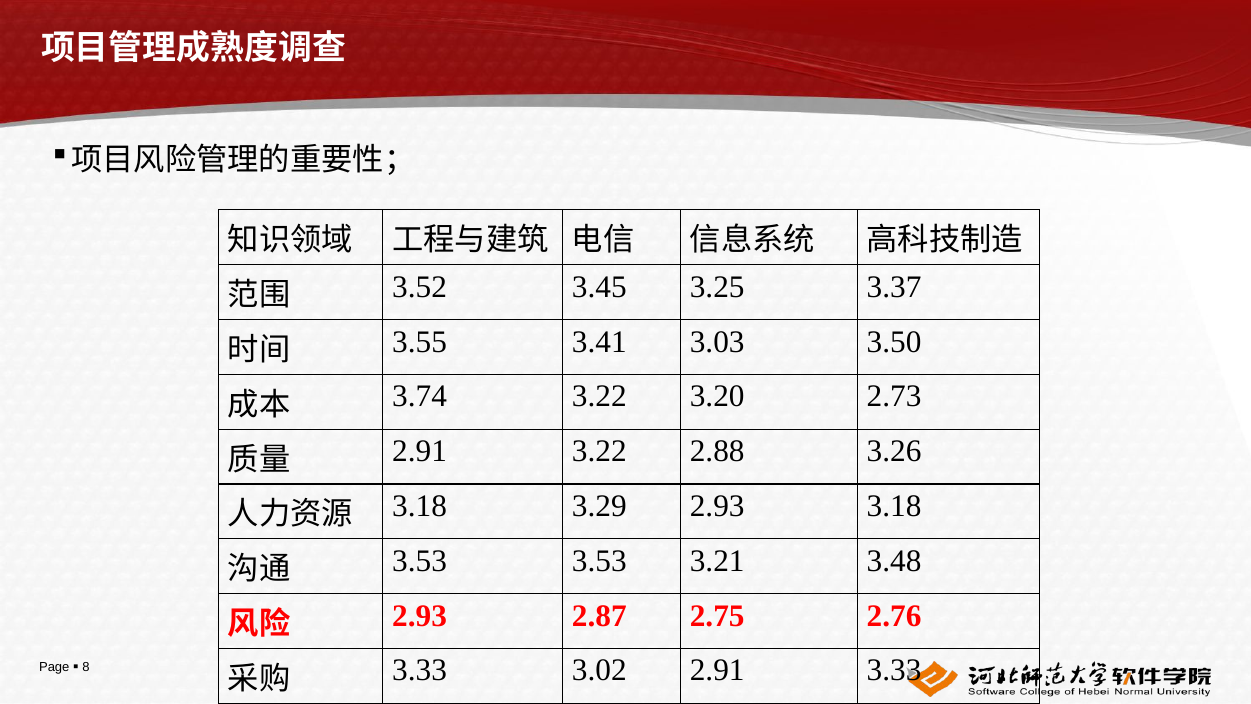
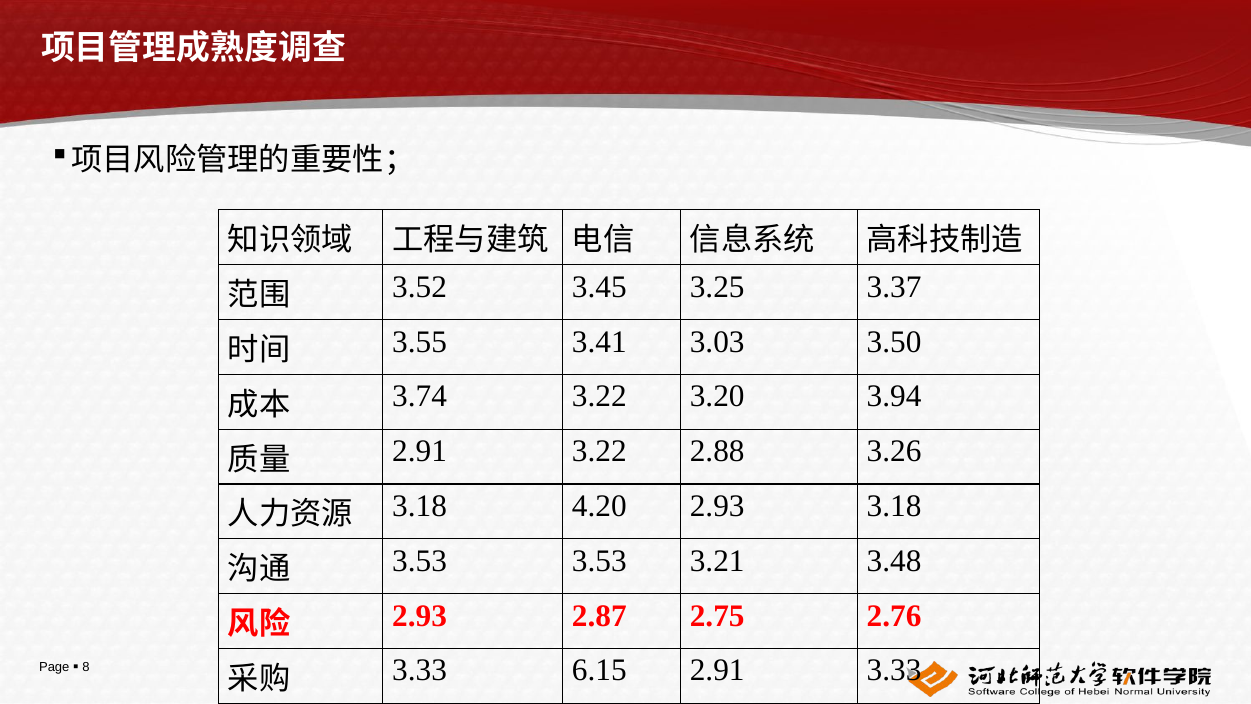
2.73: 2.73 -> 3.94 (894, 396)
3.29: 3.29 -> 4.20 (599, 506)
3.02: 3.02 -> 6.15 (599, 670)
